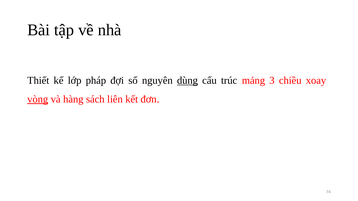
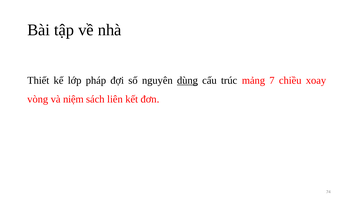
3: 3 -> 7 (272, 81)
vòng underline: present -> none (38, 99)
hàng: hàng -> niệm (73, 99)
